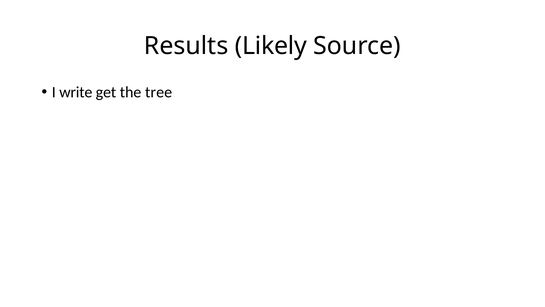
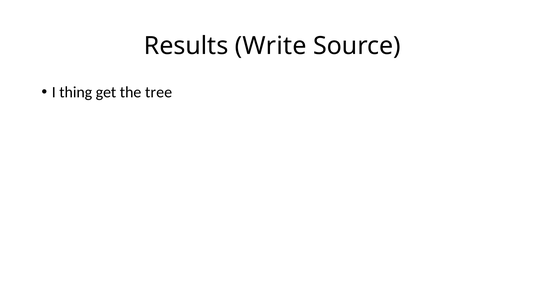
Likely: Likely -> Write (271, 46)
write: write -> thing (76, 92)
